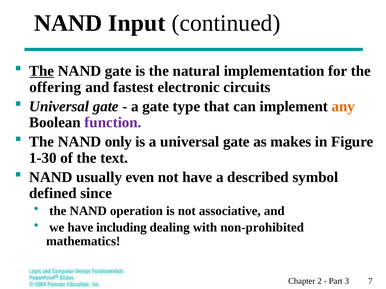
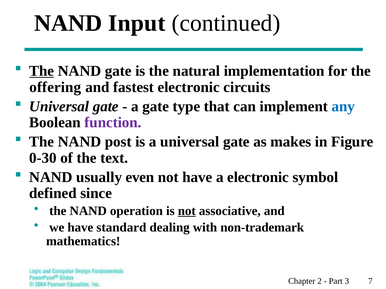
any colour: orange -> blue (343, 107)
only: only -> post (118, 142)
1-30: 1-30 -> 0-30 (43, 158)
a described: described -> electronic (258, 177)
not underline: none -> present (187, 211)
including: including -> standard (121, 228)
non-prohibited: non-prohibited -> non-trademark (262, 228)
